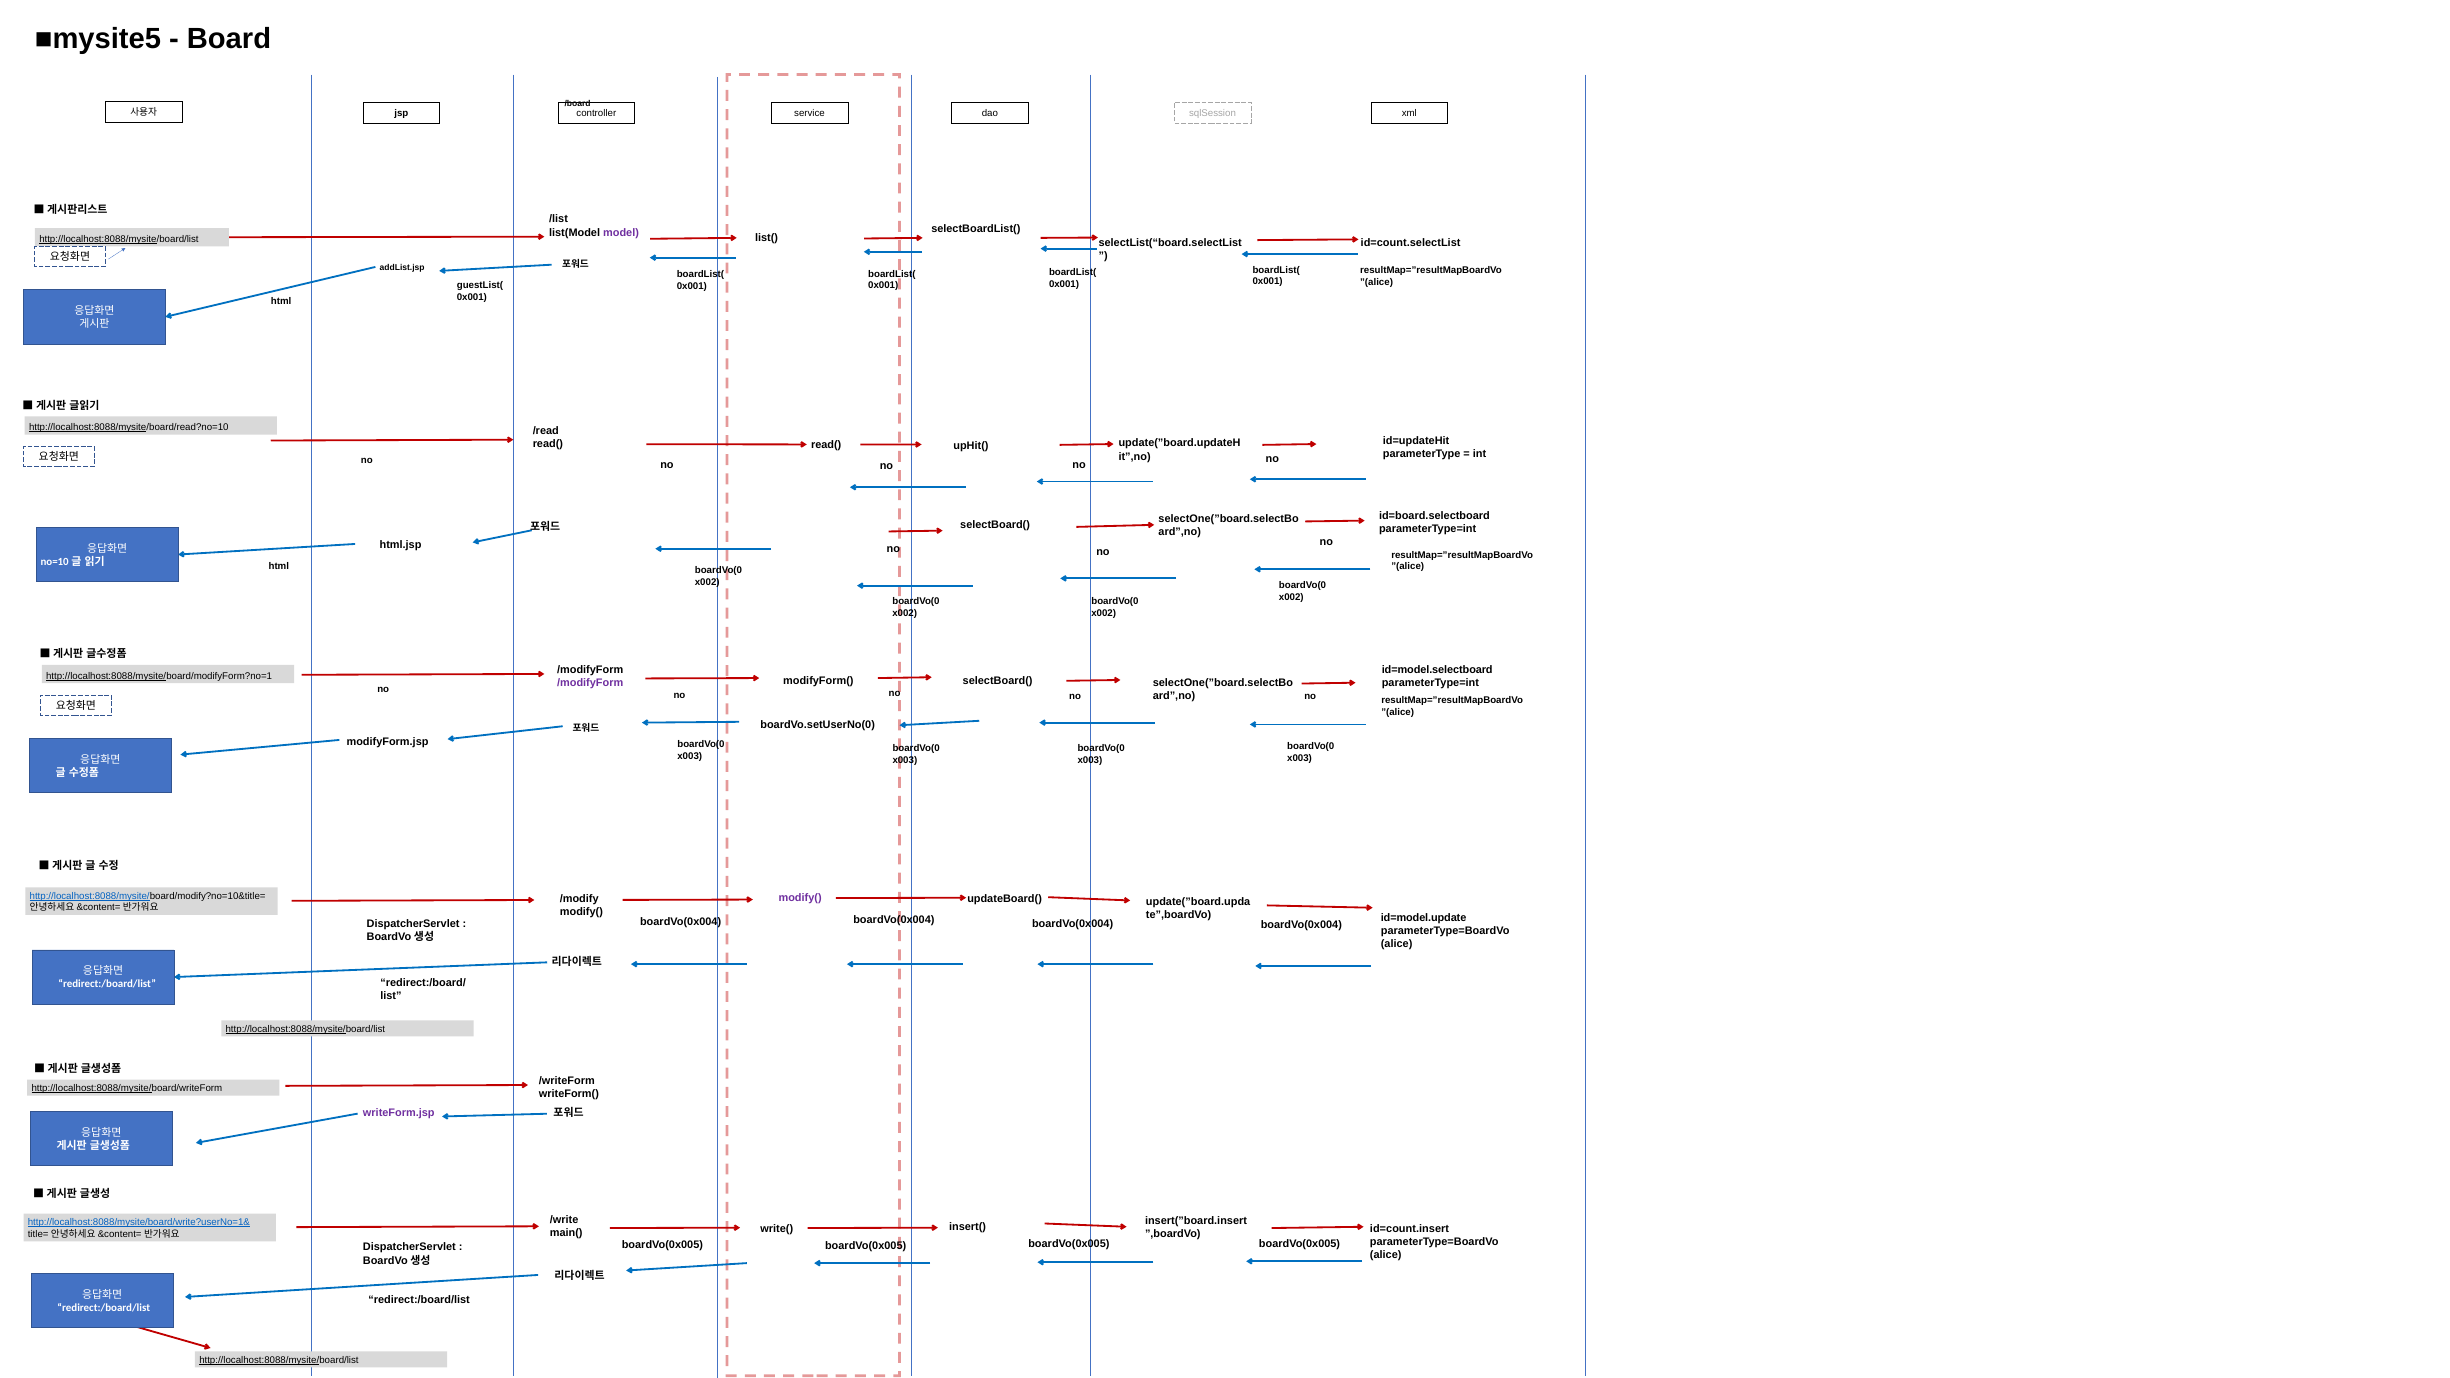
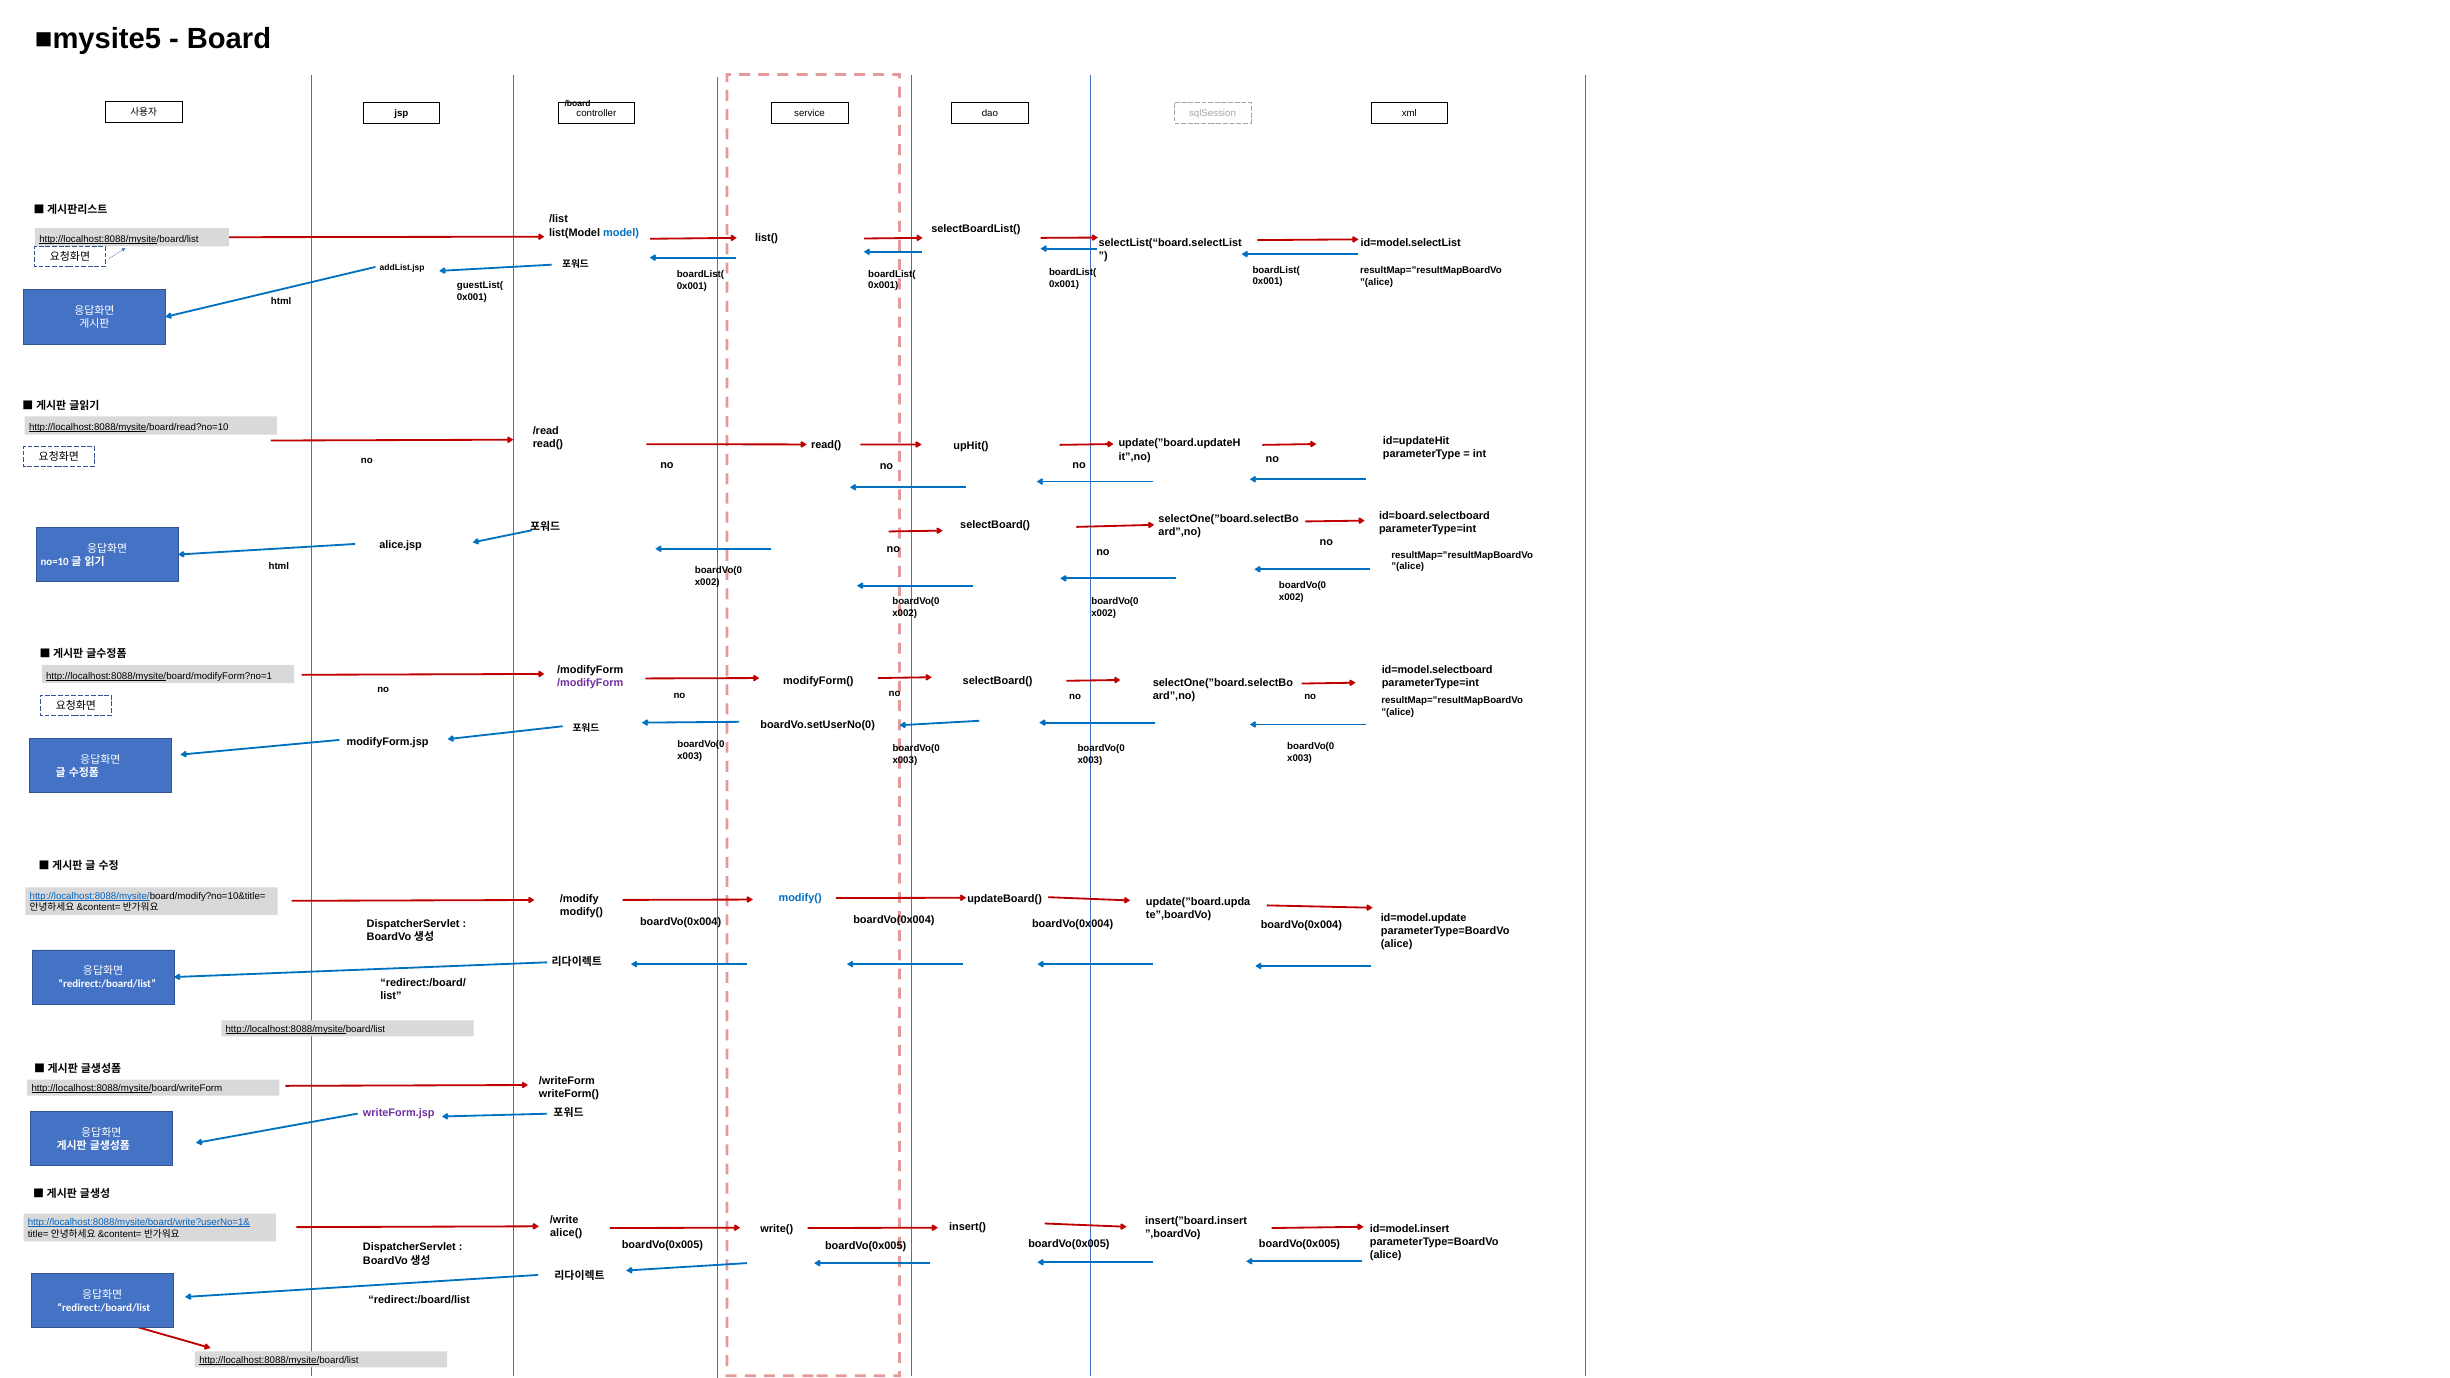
model colour: purple -> blue (621, 232)
id=count.selectList: id=count.selectList -> id=model.selectList (1411, 242)
html.jsp: html.jsp -> alice.jsp (401, 545)
modify( colour: purple -> blue (800, 898)
id=count.insert: id=count.insert -> id=model.insert (1410, 1228)
main(: main( -> alice( (566, 1233)
